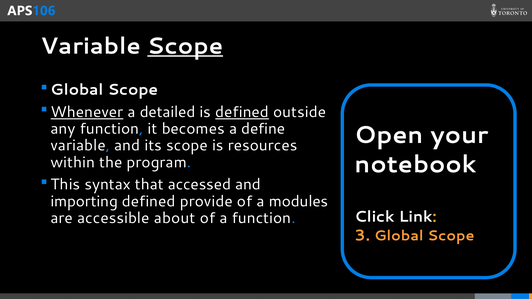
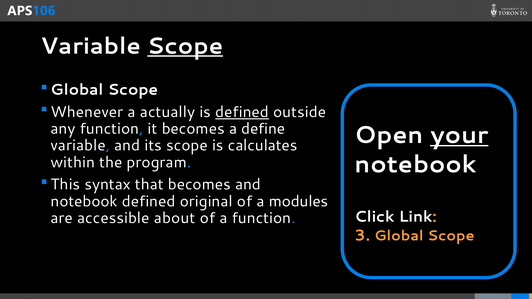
Whenever underline: present -> none (87, 112)
detailed: detailed -> actually (168, 112)
your underline: none -> present (459, 135)
resources: resources -> calculates (263, 146)
that accessed: accessed -> becomes (199, 185)
importing: importing -> notebook (84, 201)
provide: provide -> original (206, 201)
